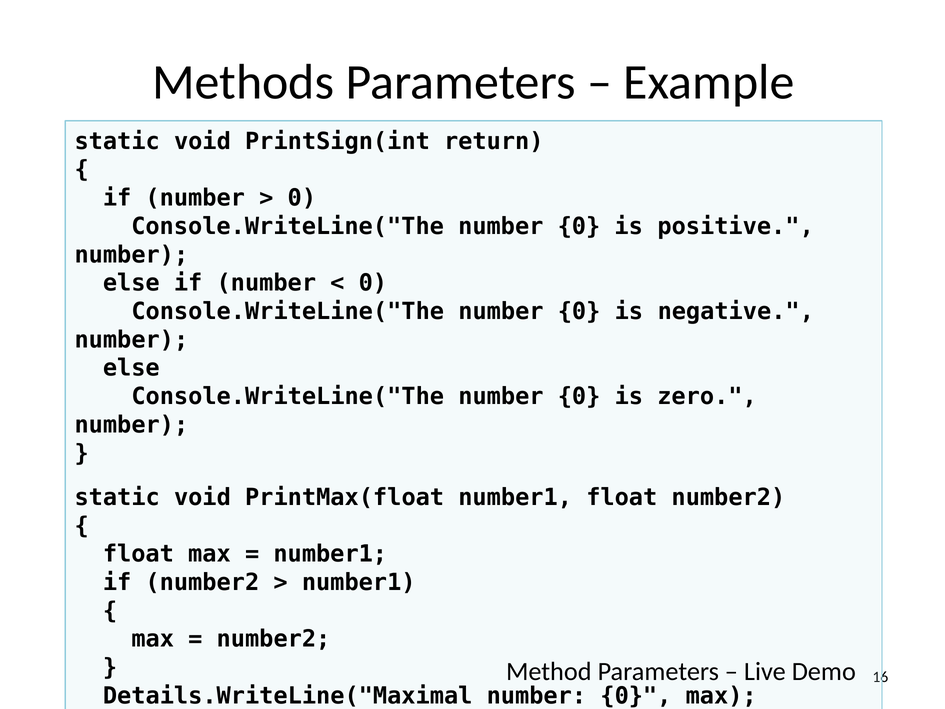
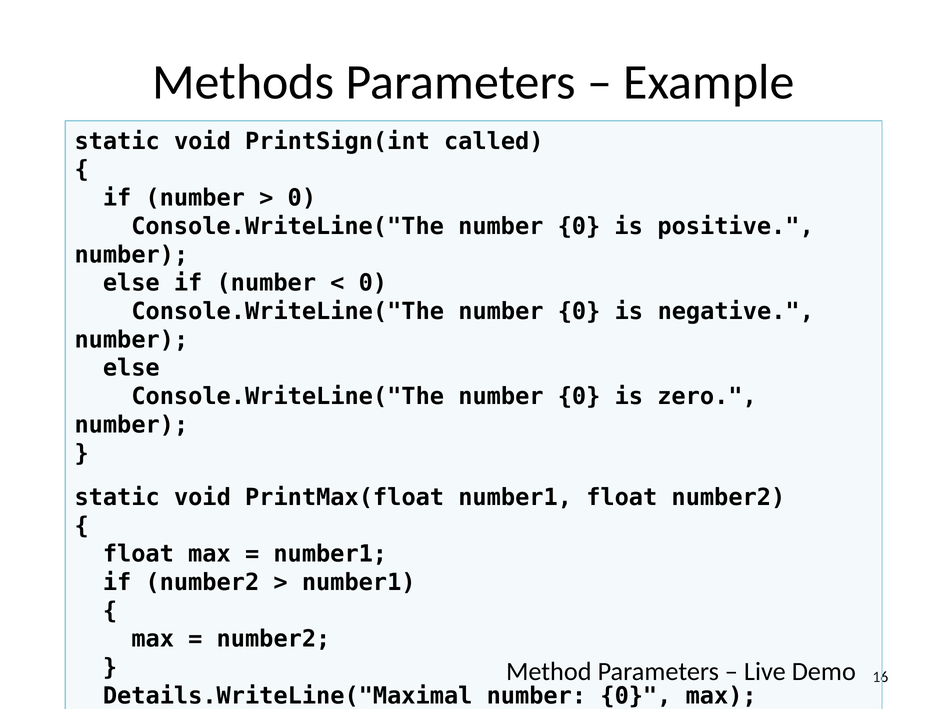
return: return -> called (494, 141)
